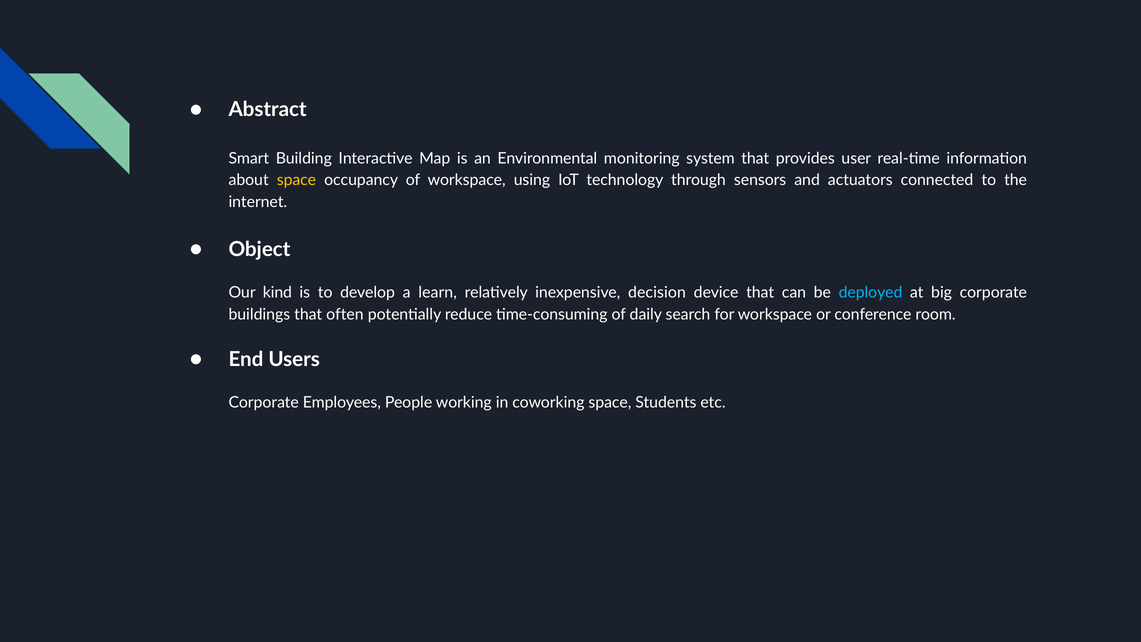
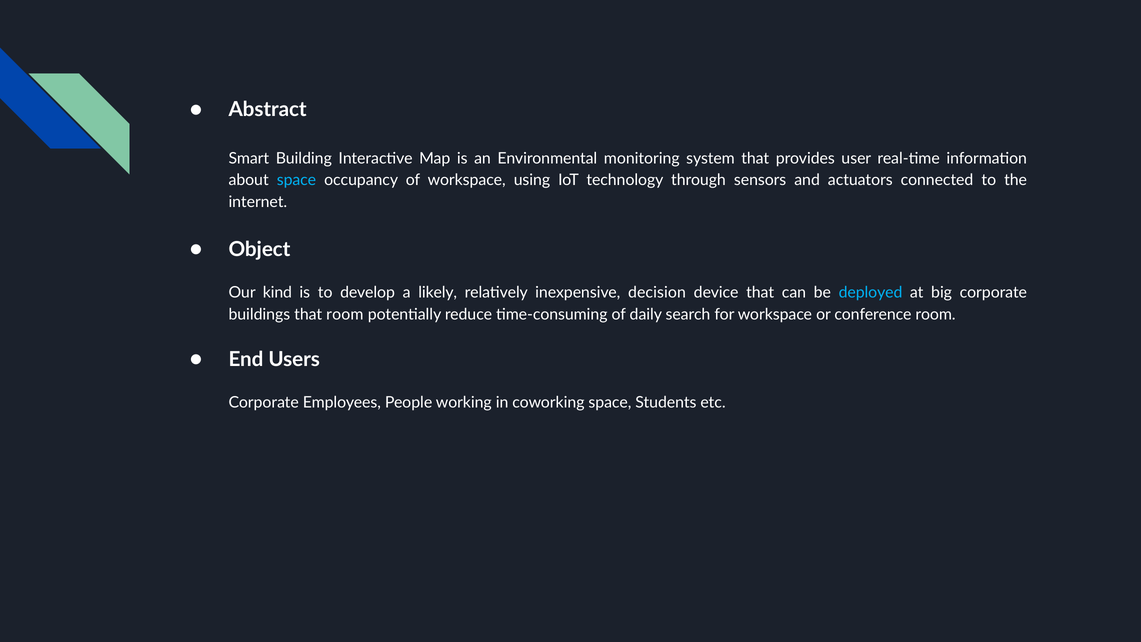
space colour: yellow -> light blue (296, 180)
learn: learn -> likely (438, 293)
that often: often -> room (345, 314)
